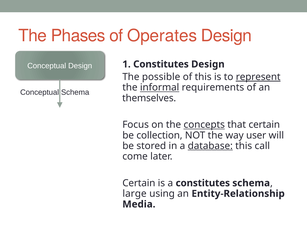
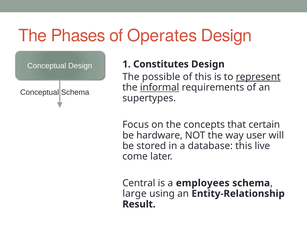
themselves: themselves -> supertypes (149, 98)
concepts underline: present -> none (204, 125)
collection: collection -> hardware (159, 135)
database underline: present -> none (210, 146)
call: call -> live (262, 146)
Certain: Certain -> Central (139, 183)
a constitutes: constitutes -> employees (203, 183)
Media: Media -> Result (139, 204)
